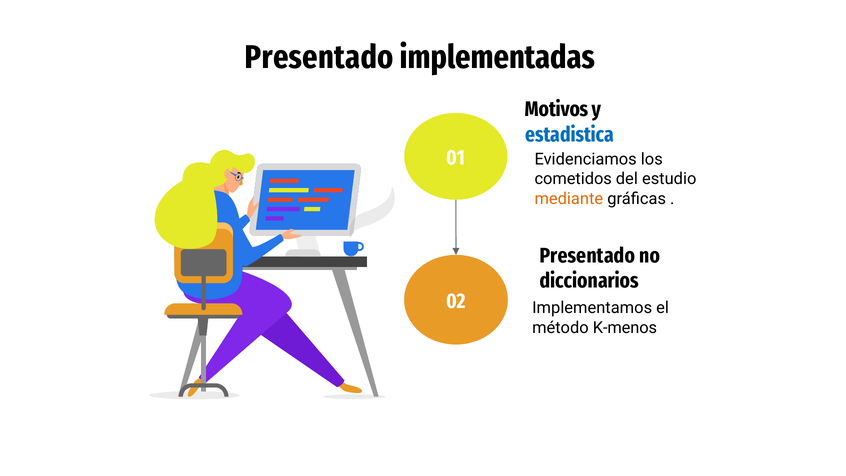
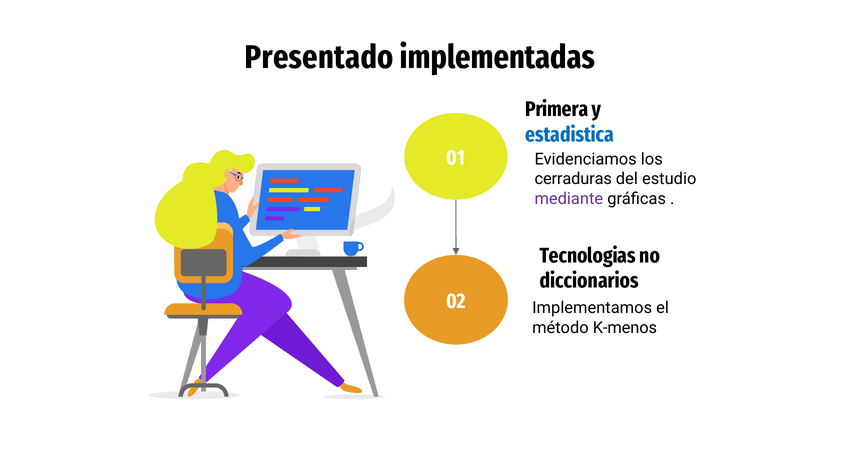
Motivos: Motivos -> Primera (557, 109)
cometidos: cometidos -> cerraduras (573, 179)
mediante colour: orange -> purple (569, 199)
Presentado: Presentado -> Tecnologias (588, 256)
